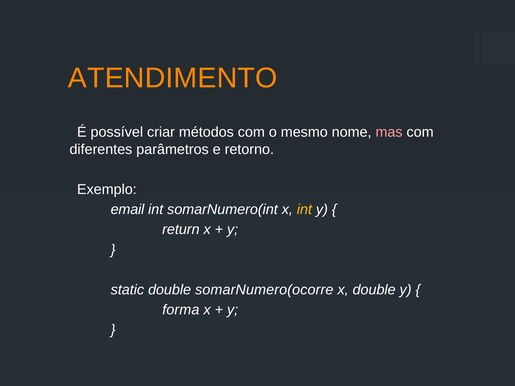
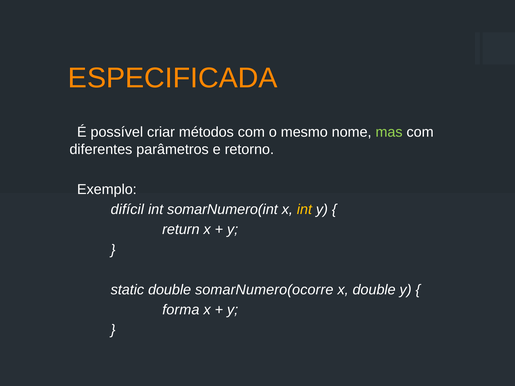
ATENDIMENTO: ATENDIMENTO -> ESPECIFICADA (173, 78)
mas colour: pink -> light green (389, 132)
email: email -> difícil (127, 210)
